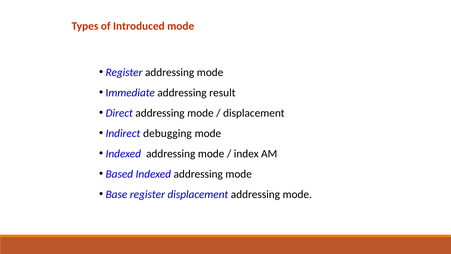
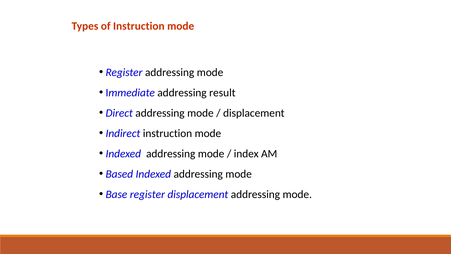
of Introduced: Introduced -> Instruction (139, 26)
Indirect debugging: debugging -> instruction (168, 133)
